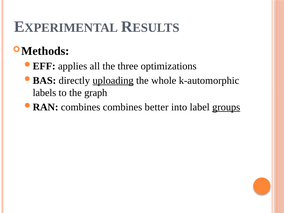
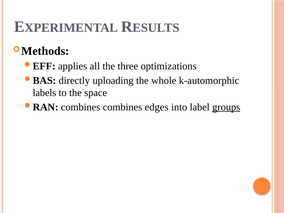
uploading underline: present -> none (113, 80)
graph: graph -> space (96, 93)
better: better -> edges (157, 107)
